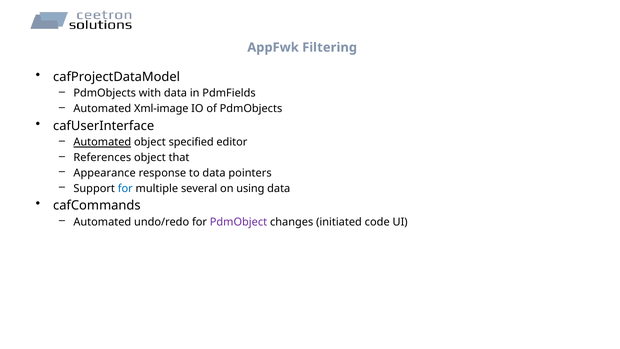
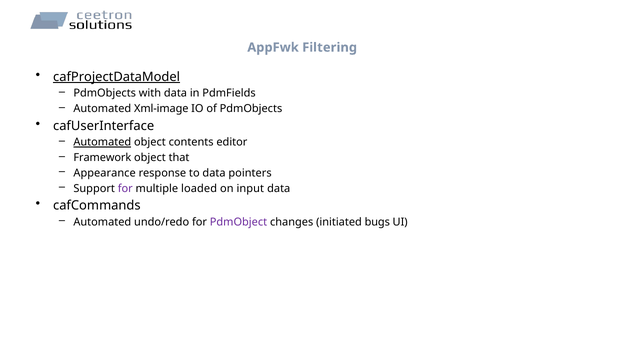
cafProjectDataModel underline: none -> present (117, 77)
specified: specified -> contents (191, 142)
References: References -> Framework (102, 158)
for colour: blue -> purple (125, 188)
several: several -> loaded (199, 188)
using: using -> input (250, 188)
code: code -> bugs (377, 222)
